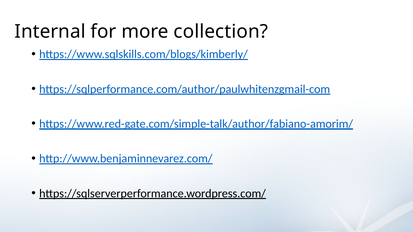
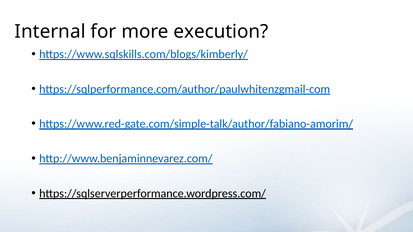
collection: collection -> execution (221, 32)
